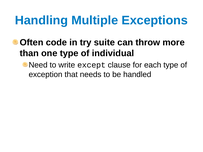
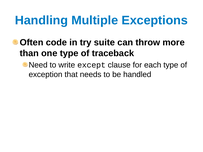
individual: individual -> traceback (113, 53)
